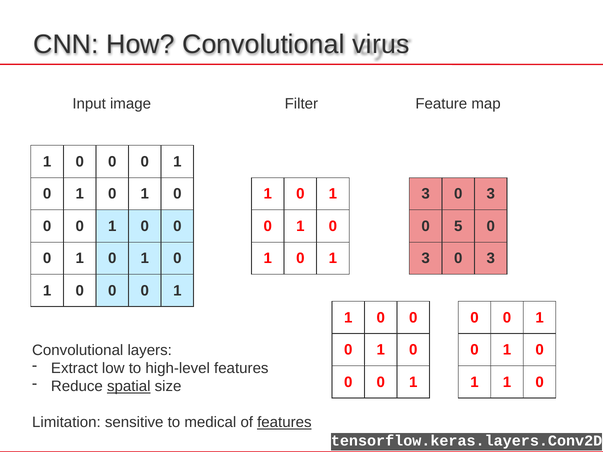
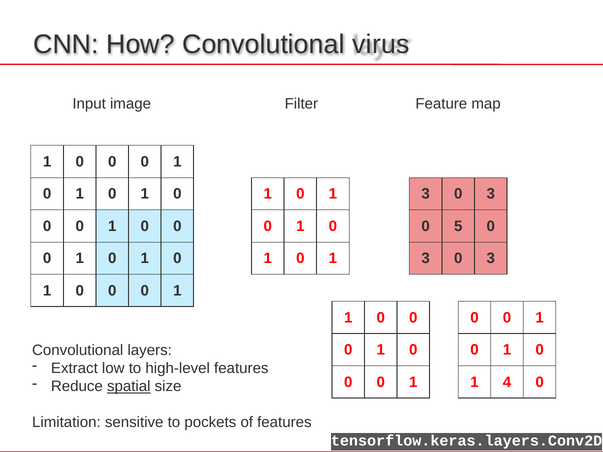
1: 1 -> 4 (507, 382)
medical: medical -> pockets (210, 423)
features underline: present -> none (284, 423)
